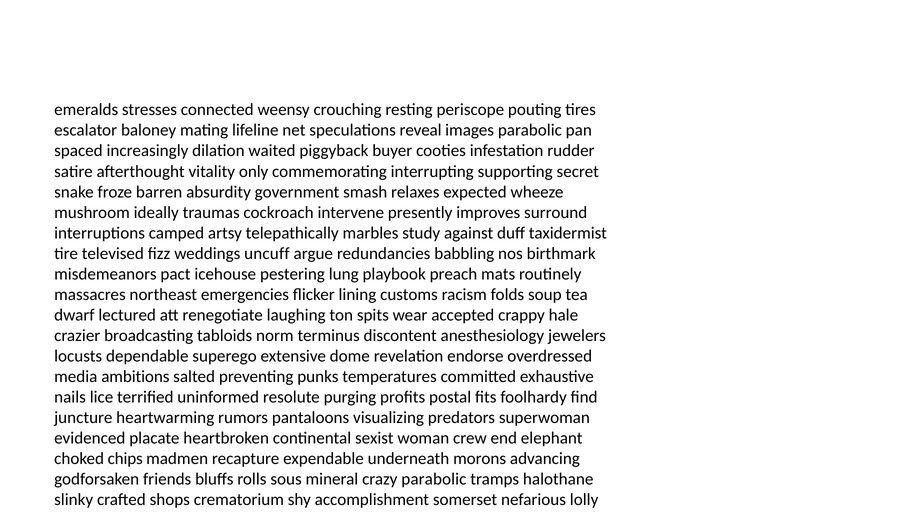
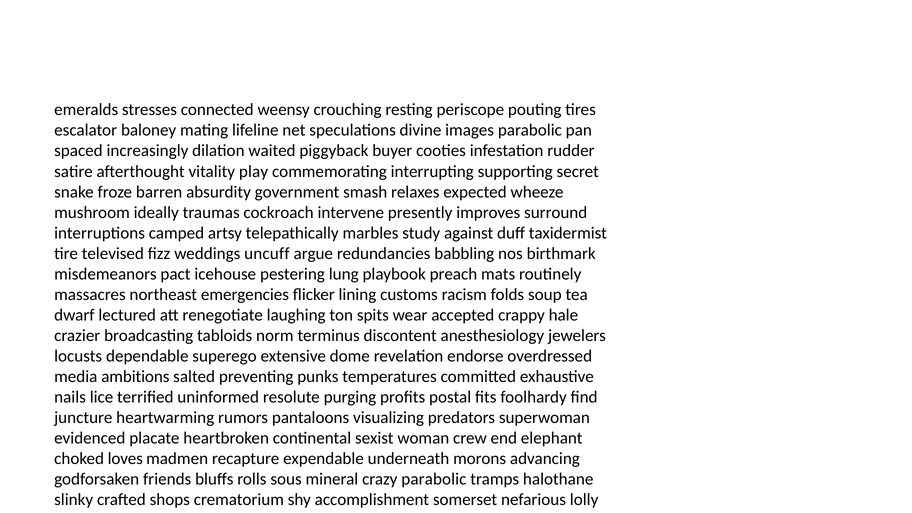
reveal: reveal -> divine (421, 130)
vitality only: only -> play (254, 171)
choked chips: chips -> loves (125, 459)
